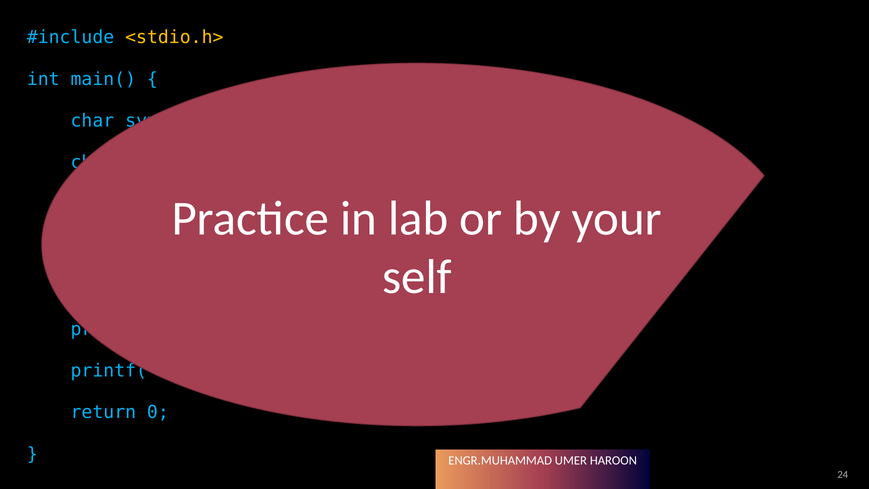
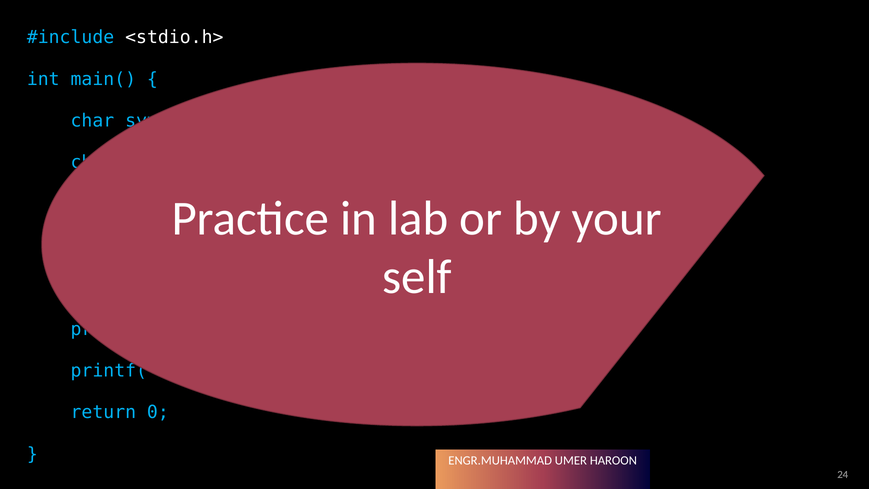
<stdio.h> colour: yellow -> white (174, 37)
